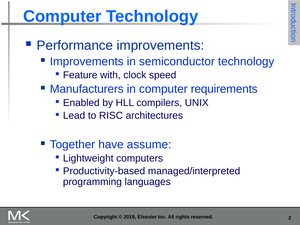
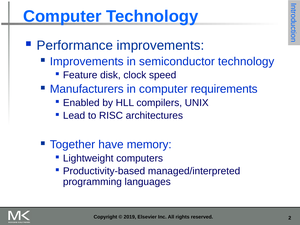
with: with -> disk (110, 75)
assume: assume -> memory (149, 145)
